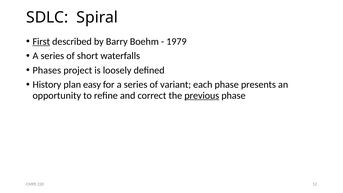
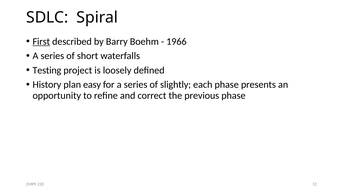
1979: 1979 -> 1966 (176, 41)
Phases: Phases -> Testing (47, 70)
variant: variant -> slightly (176, 85)
previous underline: present -> none (202, 95)
